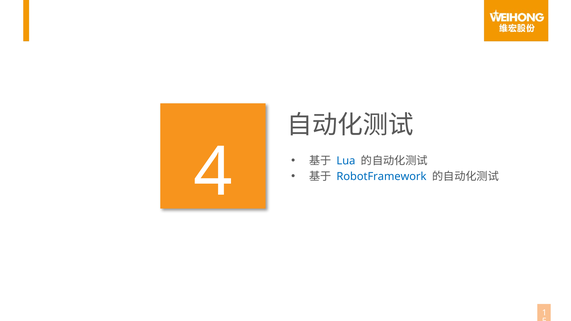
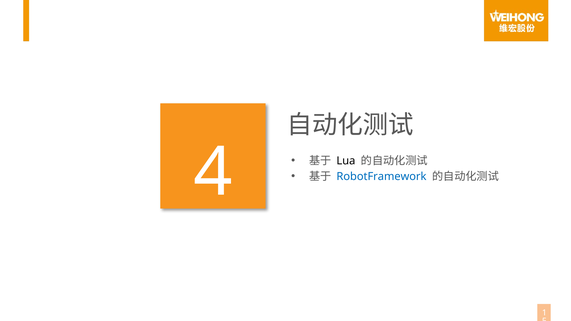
Lua colour: blue -> black (346, 161)
